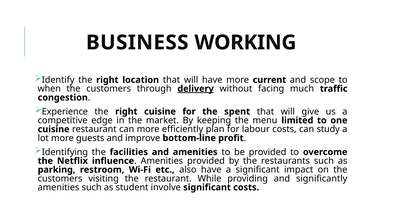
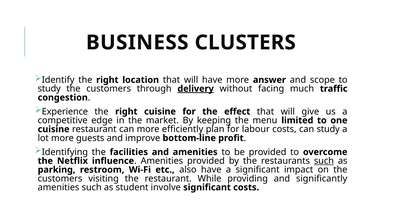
WORKING: WORKING -> CLUSTERS (245, 42)
current: current -> answer (269, 80)
when: when -> study (49, 89)
spent: spent -> effect (237, 111)
such underline: none -> present (324, 161)
